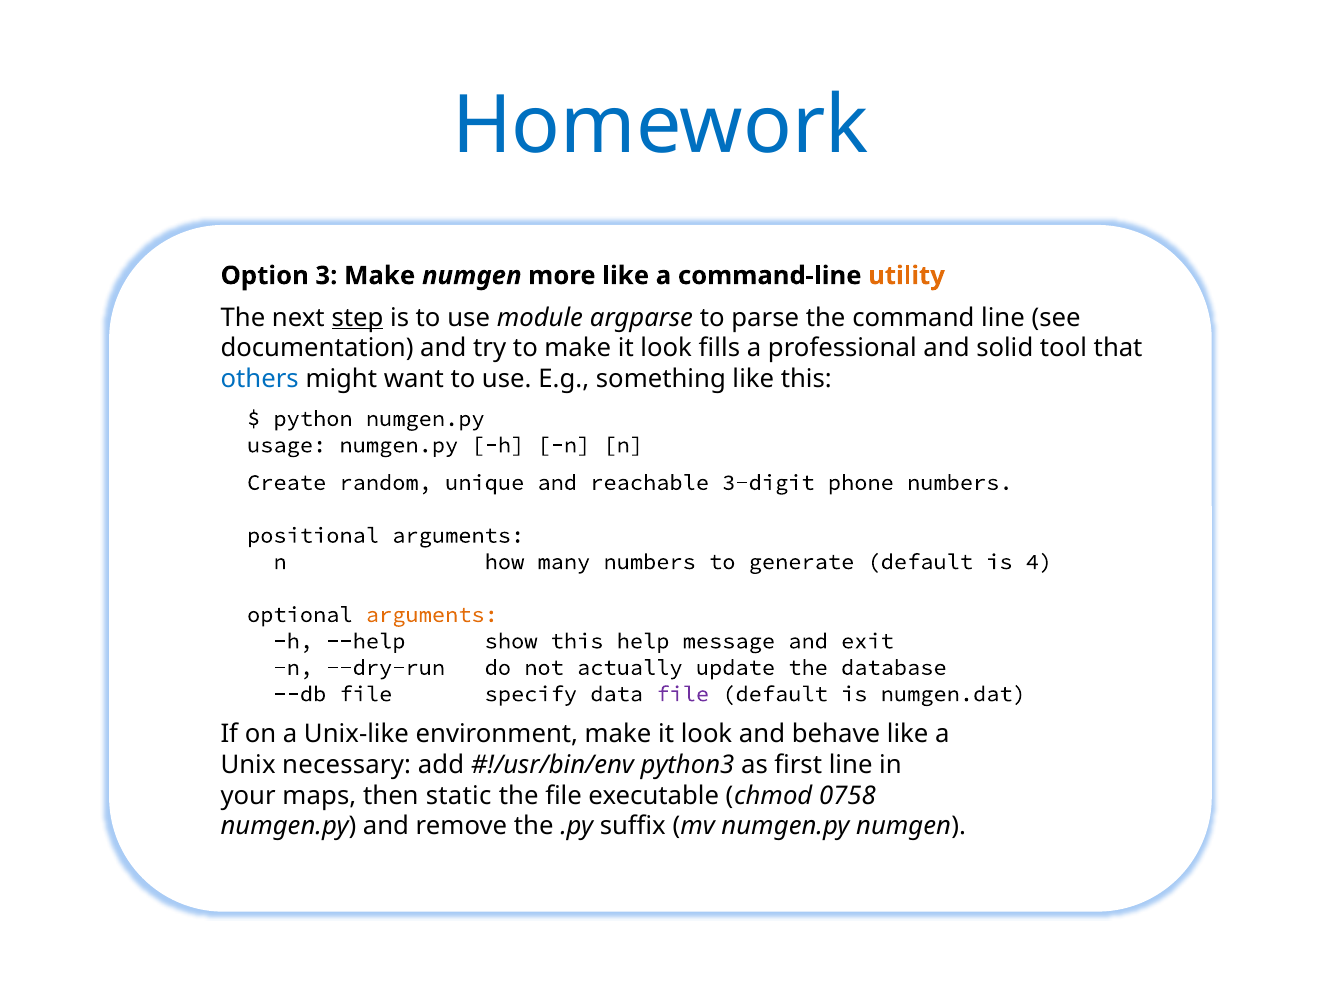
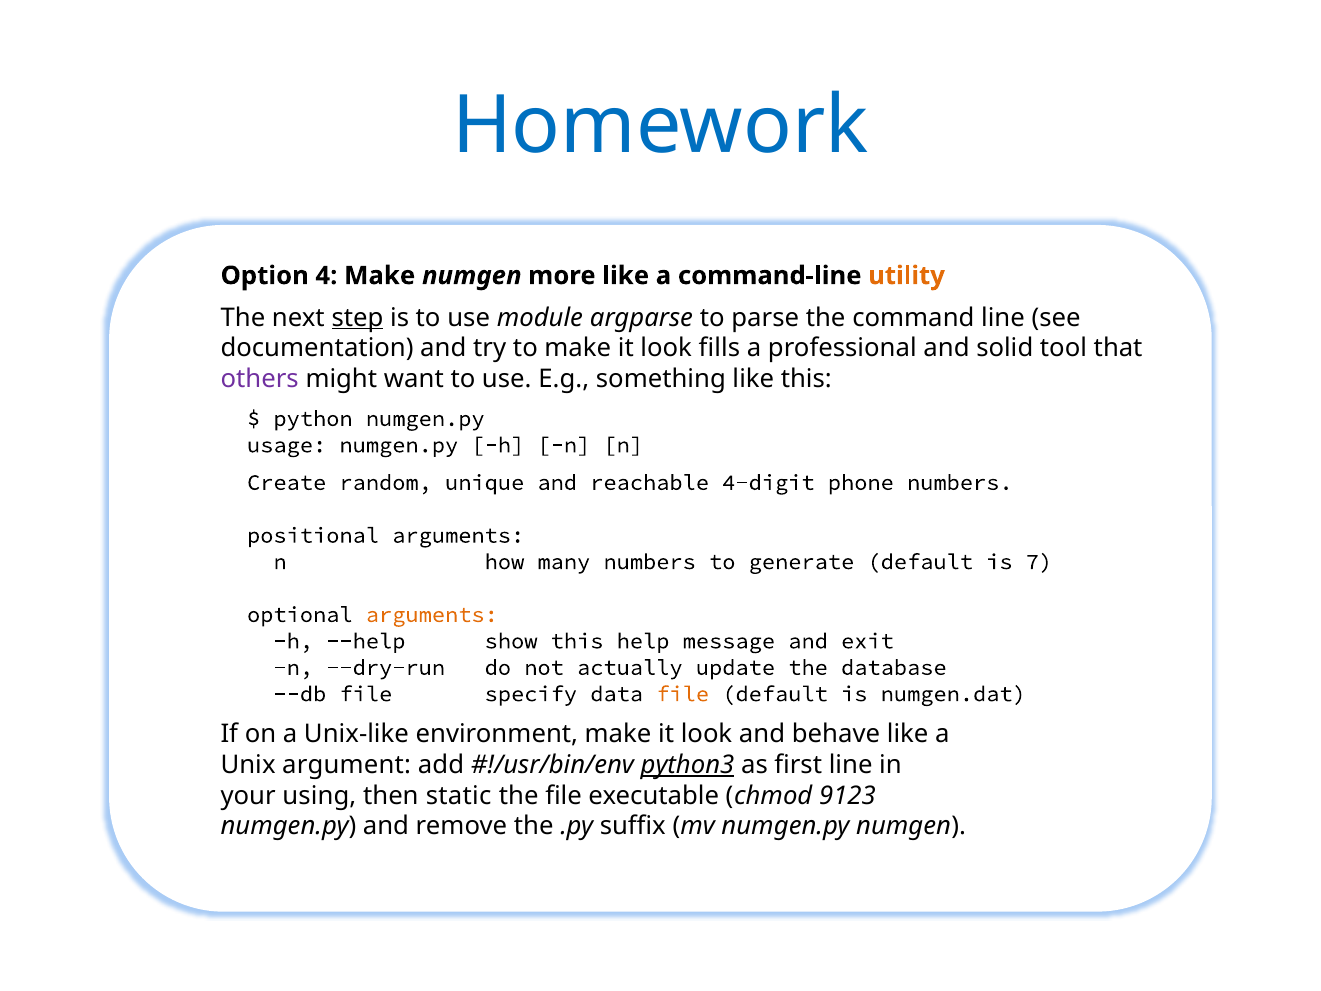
3: 3 -> 4 (326, 276)
others colour: blue -> purple (260, 379)
3-digit: 3-digit -> 4-digit (768, 482)
4: 4 -> 7 (1039, 562)
file colour: purple -> orange (683, 694)
necessary: necessary -> argument (347, 765)
python3 underline: none -> present (687, 765)
maps: maps -> using (319, 795)
0758: 0758 -> 9123 (847, 795)
